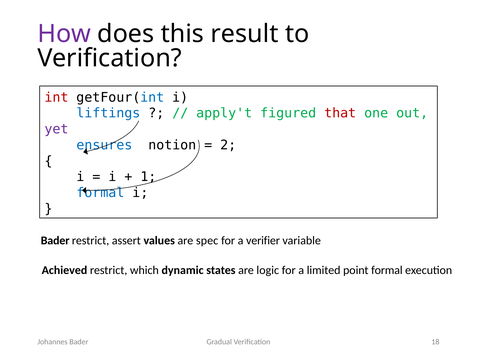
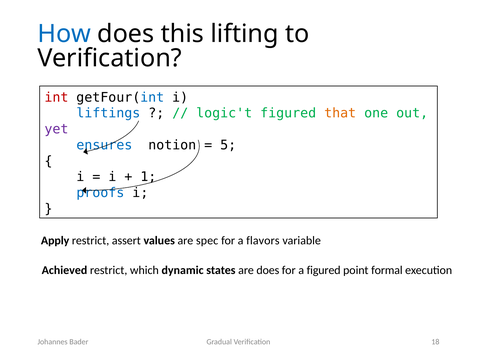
How colour: purple -> blue (64, 34)
result: result -> lifting (245, 34)
apply't: apply't -> logic't (224, 113)
that colour: red -> orange (340, 113)
2: 2 -> 5 (228, 145)
formal: formal -> proofs (100, 193)
Bader: Bader -> Apply (55, 240)
verifier: verifier -> flavors (263, 240)
are logic: logic -> does (268, 270)
a limited: limited -> figured (324, 270)
